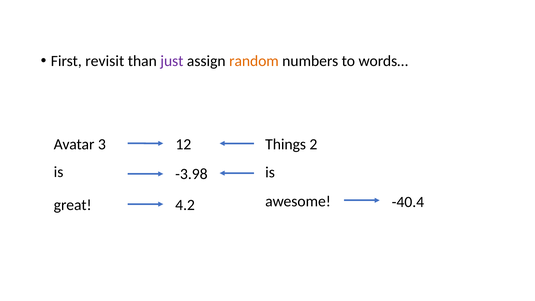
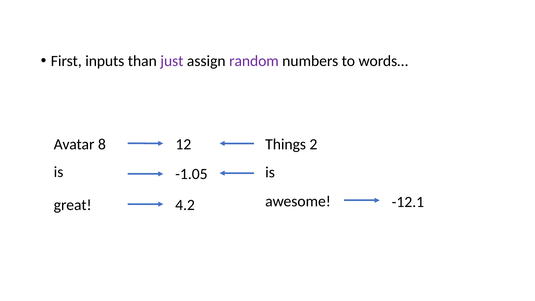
revisit: revisit -> inputs (105, 61)
random colour: orange -> purple (254, 61)
3: 3 -> 8 (102, 144)
-3.98: -3.98 -> -1.05 (191, 174)
-40.4: -40.4 -> -12.1 (408, 202)
